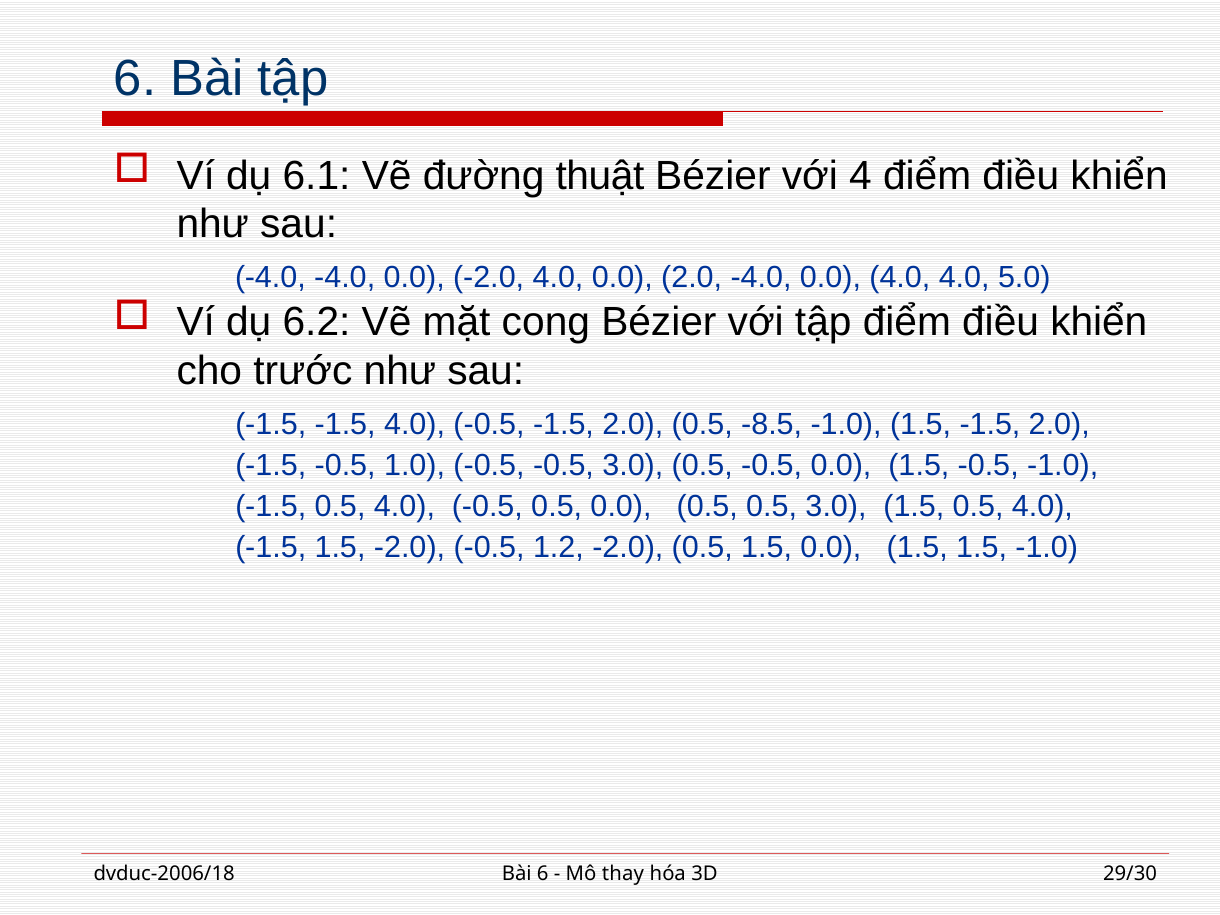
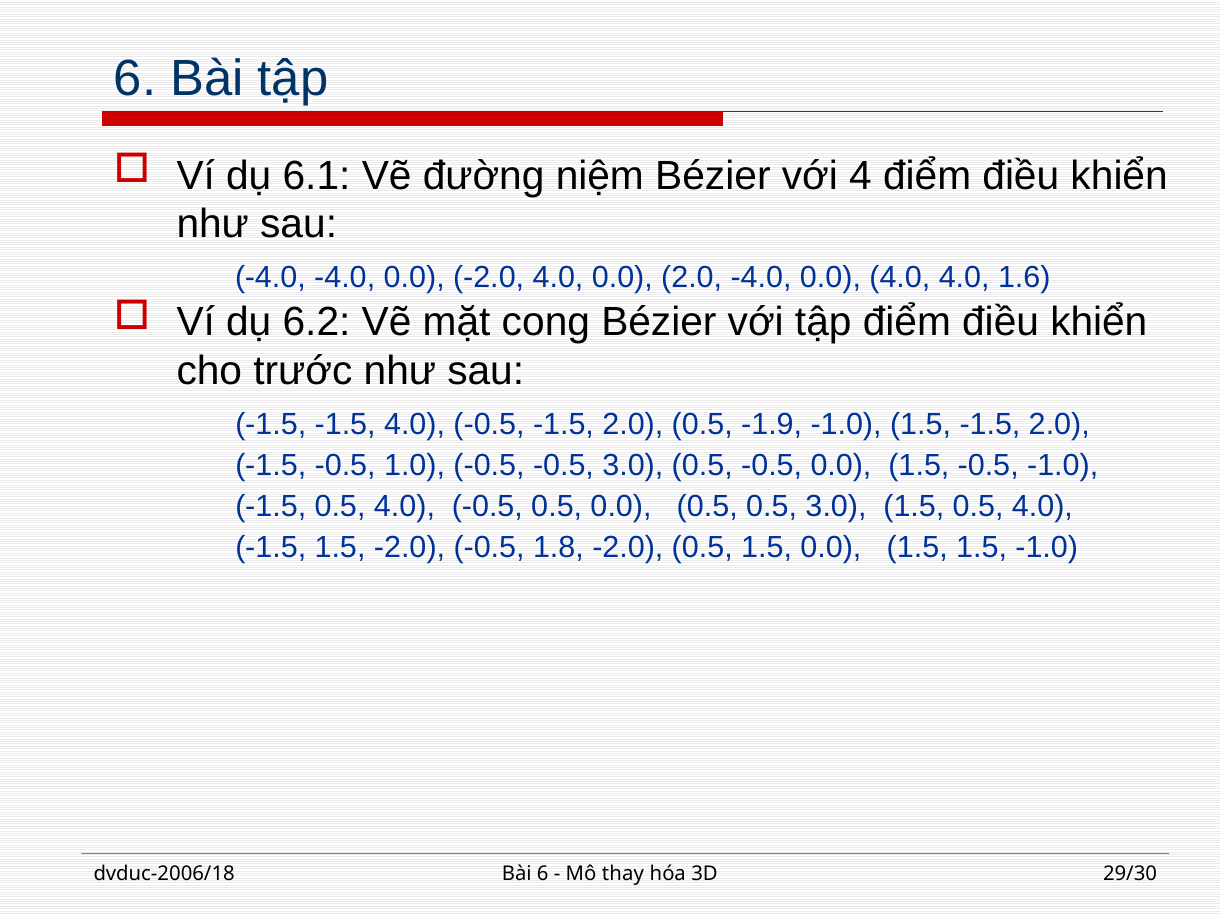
thuật: thuật -> niệm (600, 176)
5.0: 5.0 -> 1.6 (1024, 277)
-8.5: -8.5 -> -1.9 (772, 424)
1.2: 1.2 -> 1.8 (558, 547)
